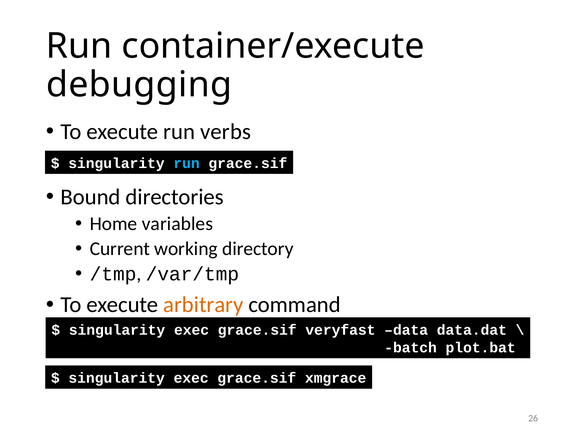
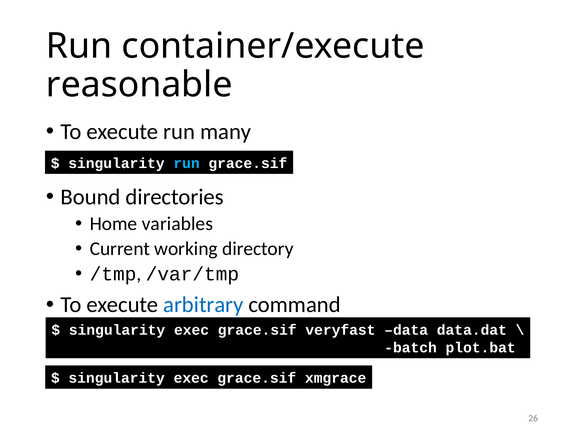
debugging: debugging -> reasonable (139, 85)
verbs: verbs -> many (226, 132)
arbitrary colour: orange -> blue (203, 305)
